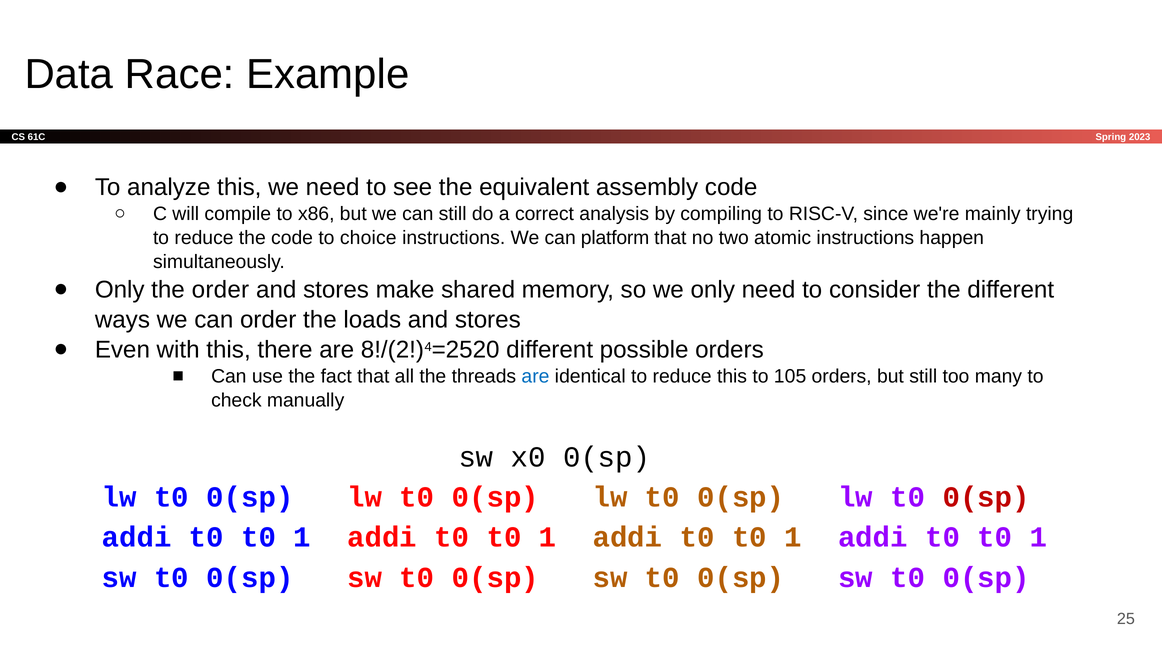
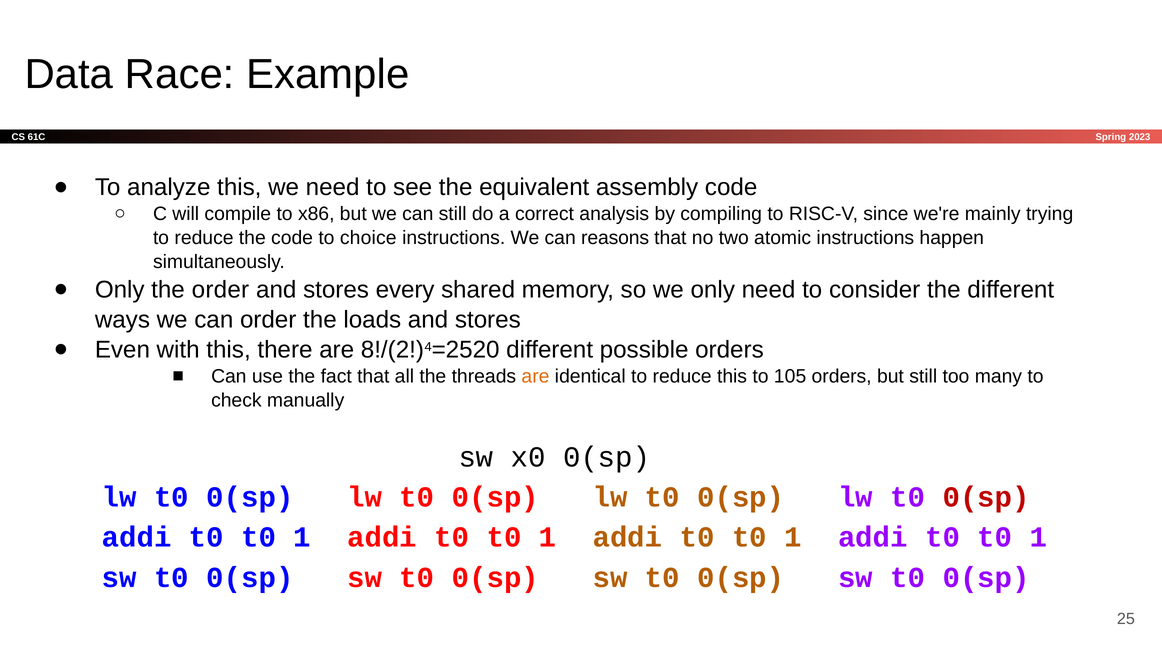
platform: platform -> reasons (615, 238)
make: make -> every (405, 289)
are colour: blue -> orange (535, 376)
